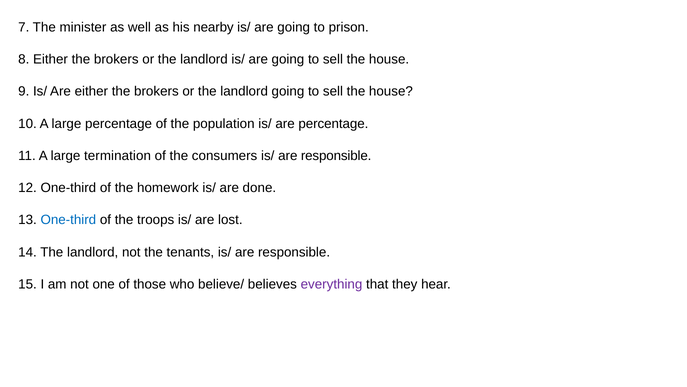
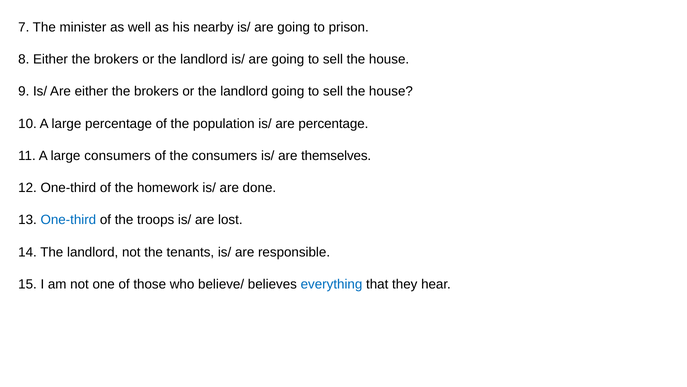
large termination: termination -> consumers (117, 155)
consumers is/ are responsible: responsible -> themselves (336, 155)
everything colour: purple -> blue (332, 284)
